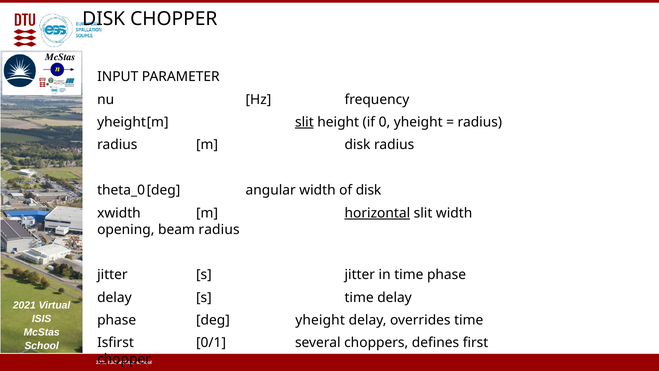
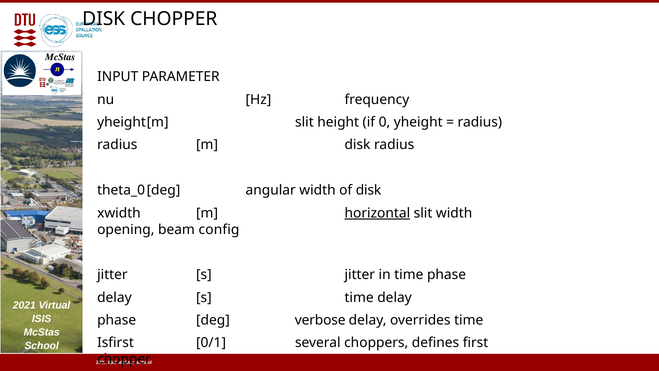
slit underline: present -> none (304, 122)
beam radius: radius -> config (219, 230)
deg yheight: yheight -> verbose (320, 320)
